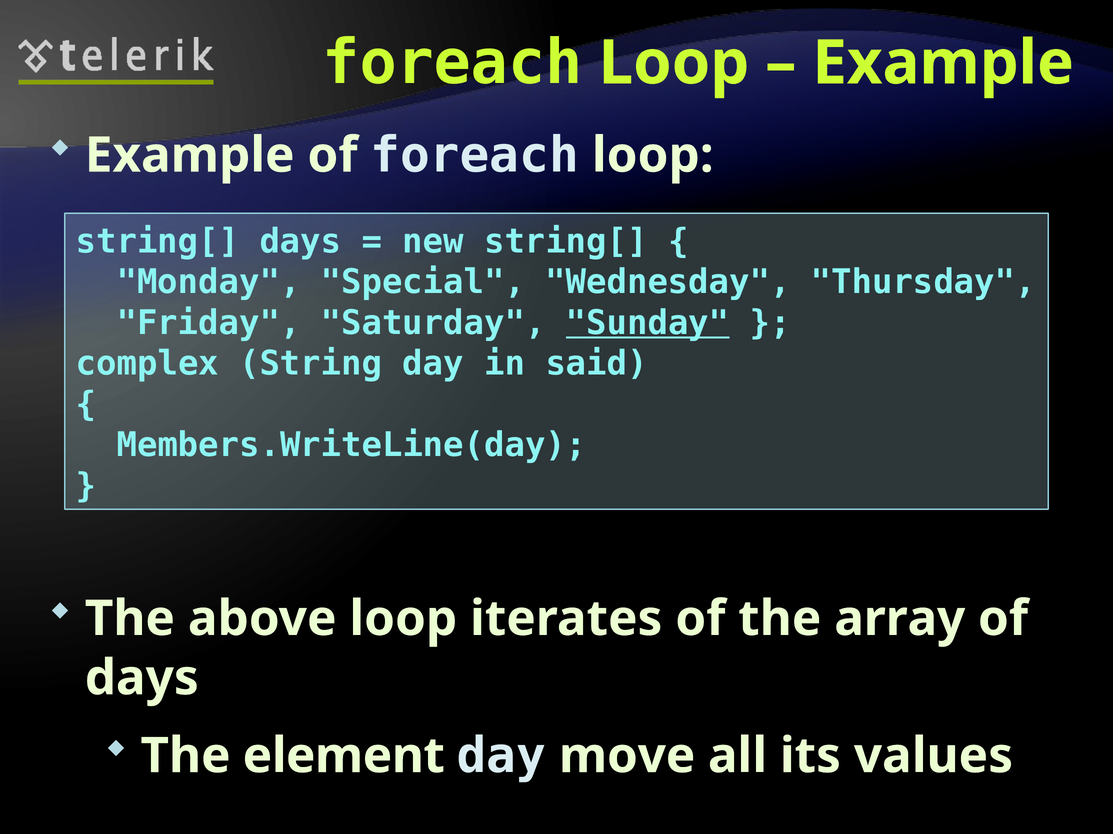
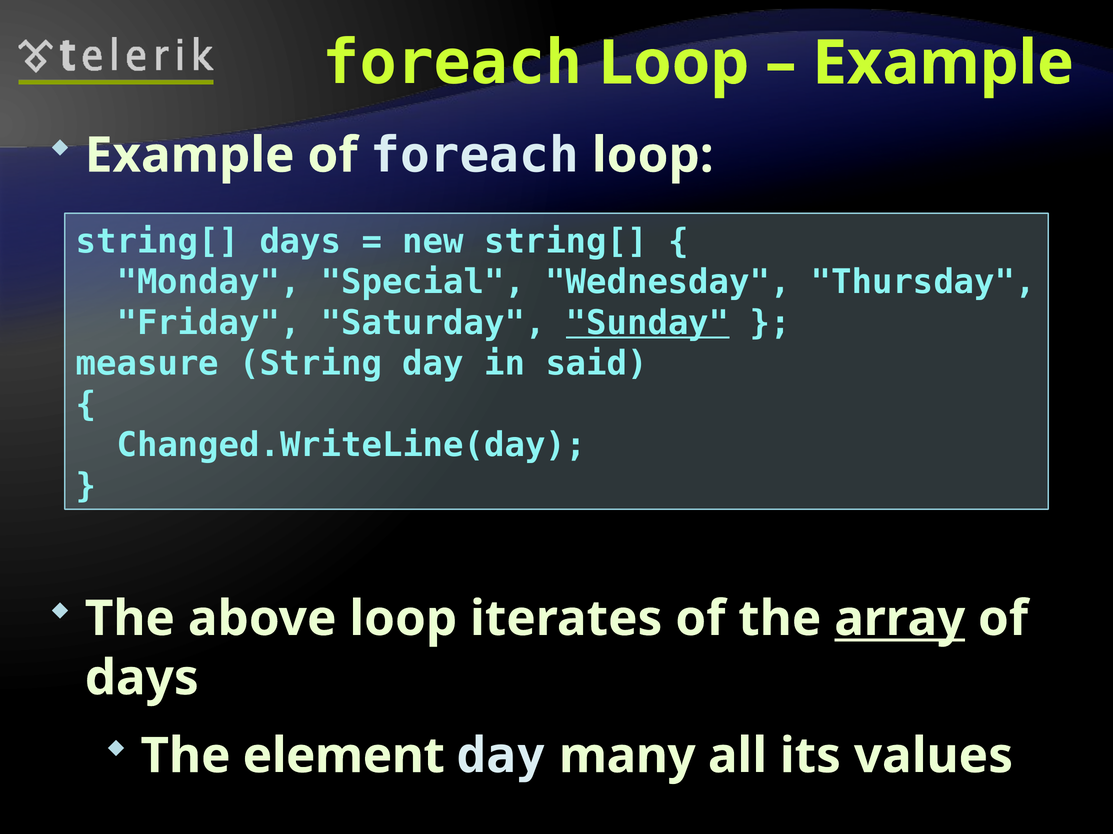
complex: complex -> measure (147, 364)
Members.WriteLine(day: Members.WriteLine(day -> Changed.WriteLine(day (351, 446)
array underline: none -> present (900, 619)
move: move -> many (627, 757)
